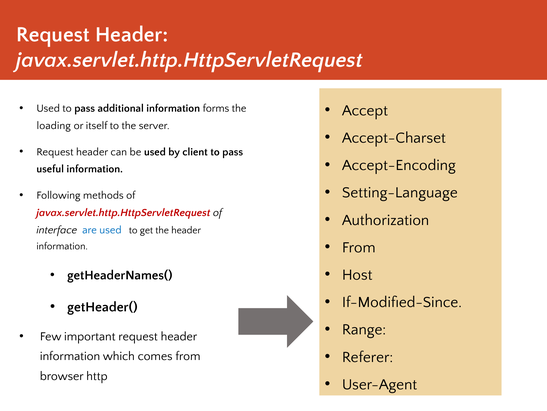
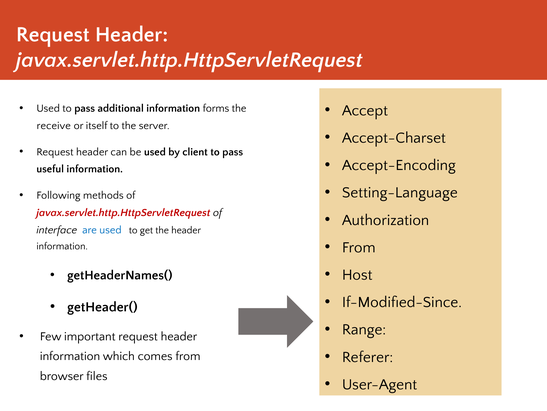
loading: loading -> receive (54, 125)
http: http -> files (97, 375)
